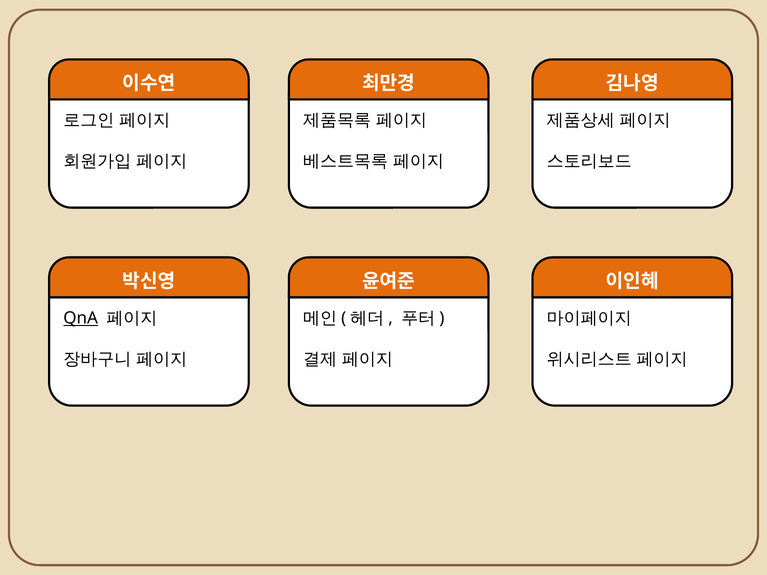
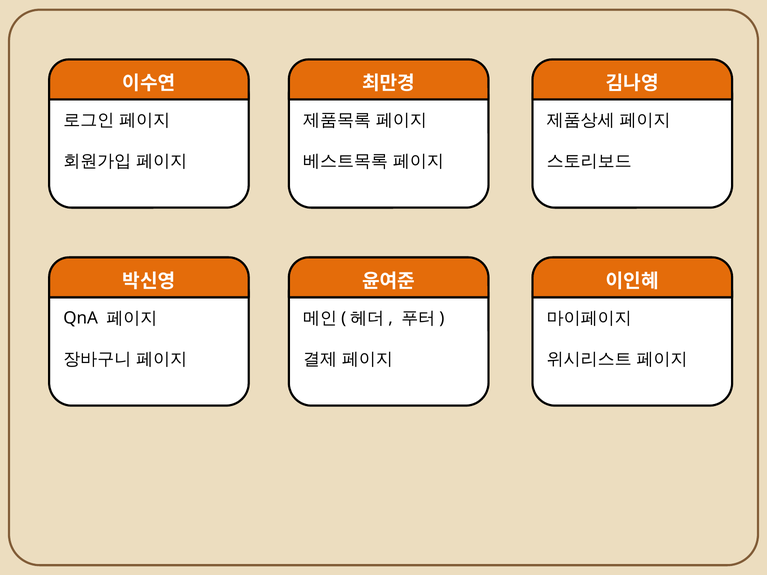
QnA underline: present -> none (81, 318)
